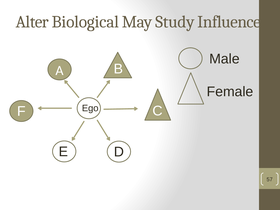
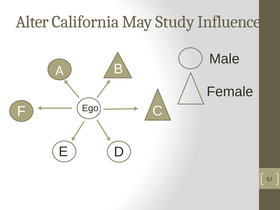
Biological: Biological -> California (85, 22)
